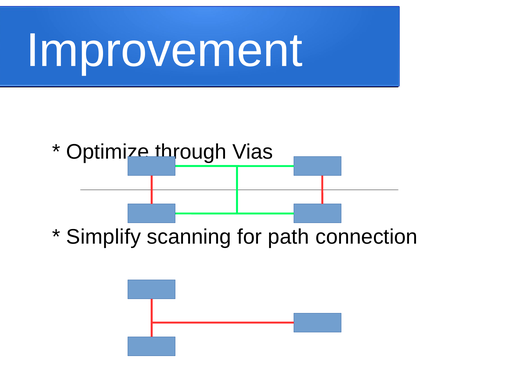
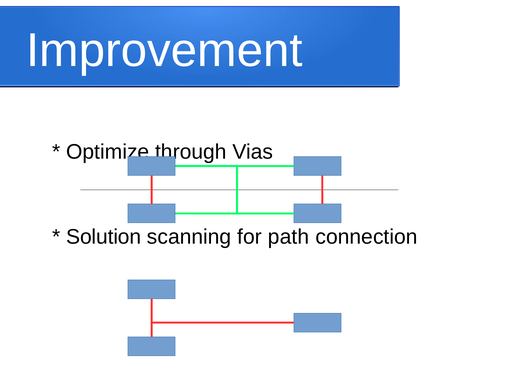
Simplify: Simplify -> Solution (104, 237)
